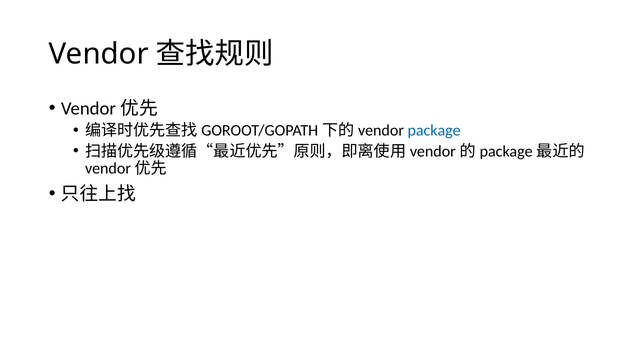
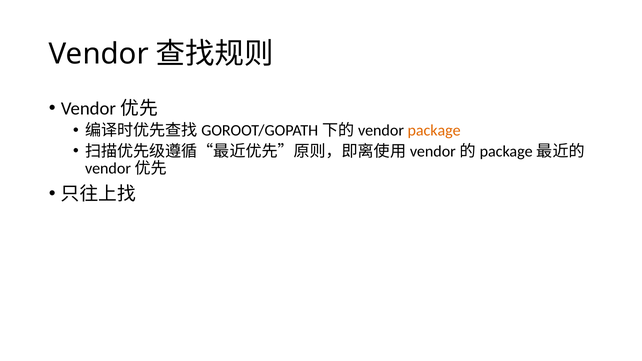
package colour: blue -> orange (434, 131)
